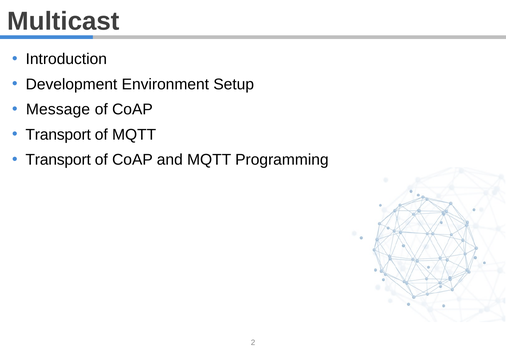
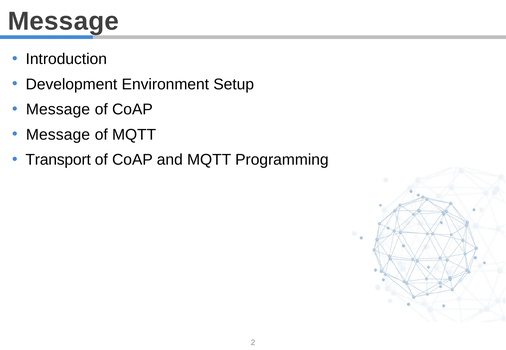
Multicast: Multicast -> Message (63, 21)
Transport: Transport -> Message (58, 135)
